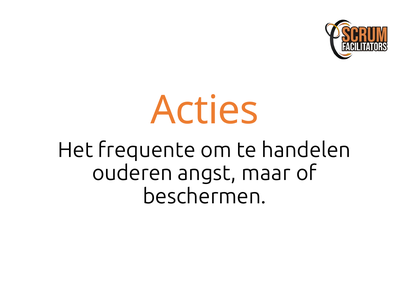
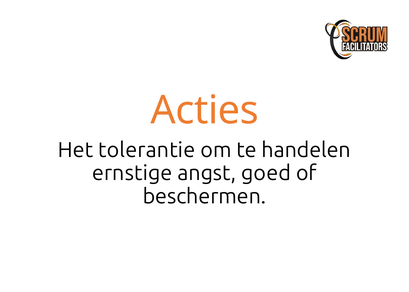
frequente: frequente -> tolerantie (147, 150)
ouderen: ouderen -> ernstige (132, 173)
maar: maar -> goed (266, 173)
